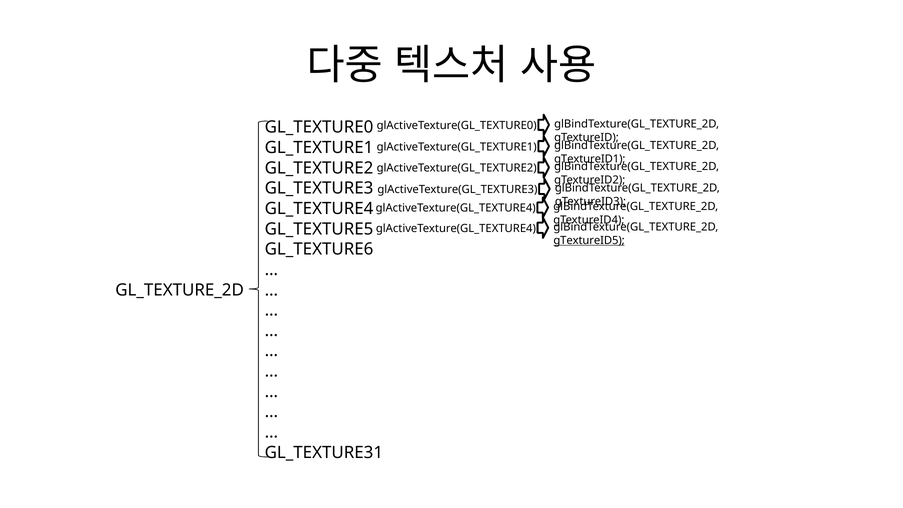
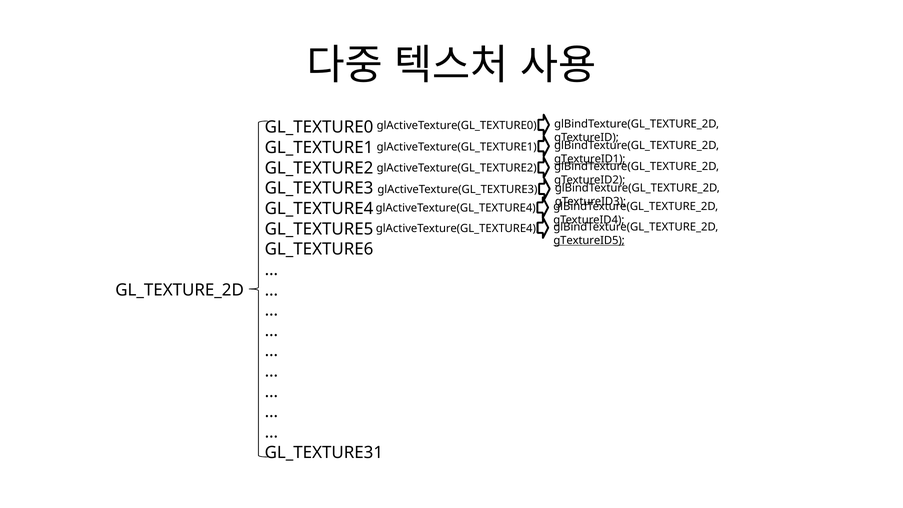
gTextureID1 underline: none -> present (590, 159)
